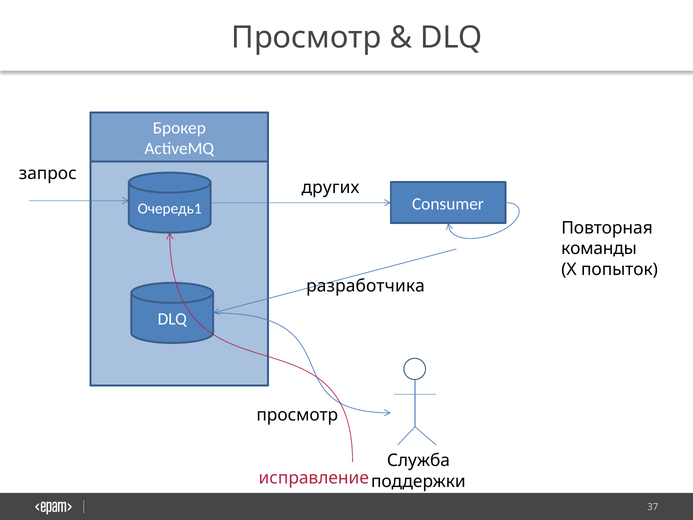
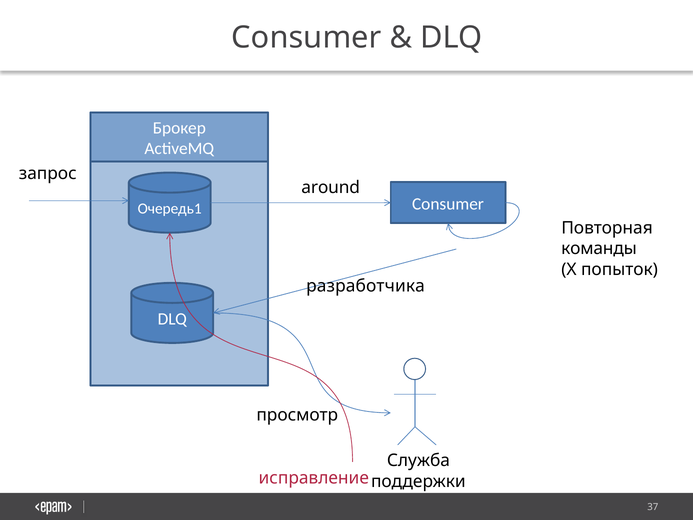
Просмотр: Просмотр -> Consumer (306, 37)
других: других -> around (331, 188)
